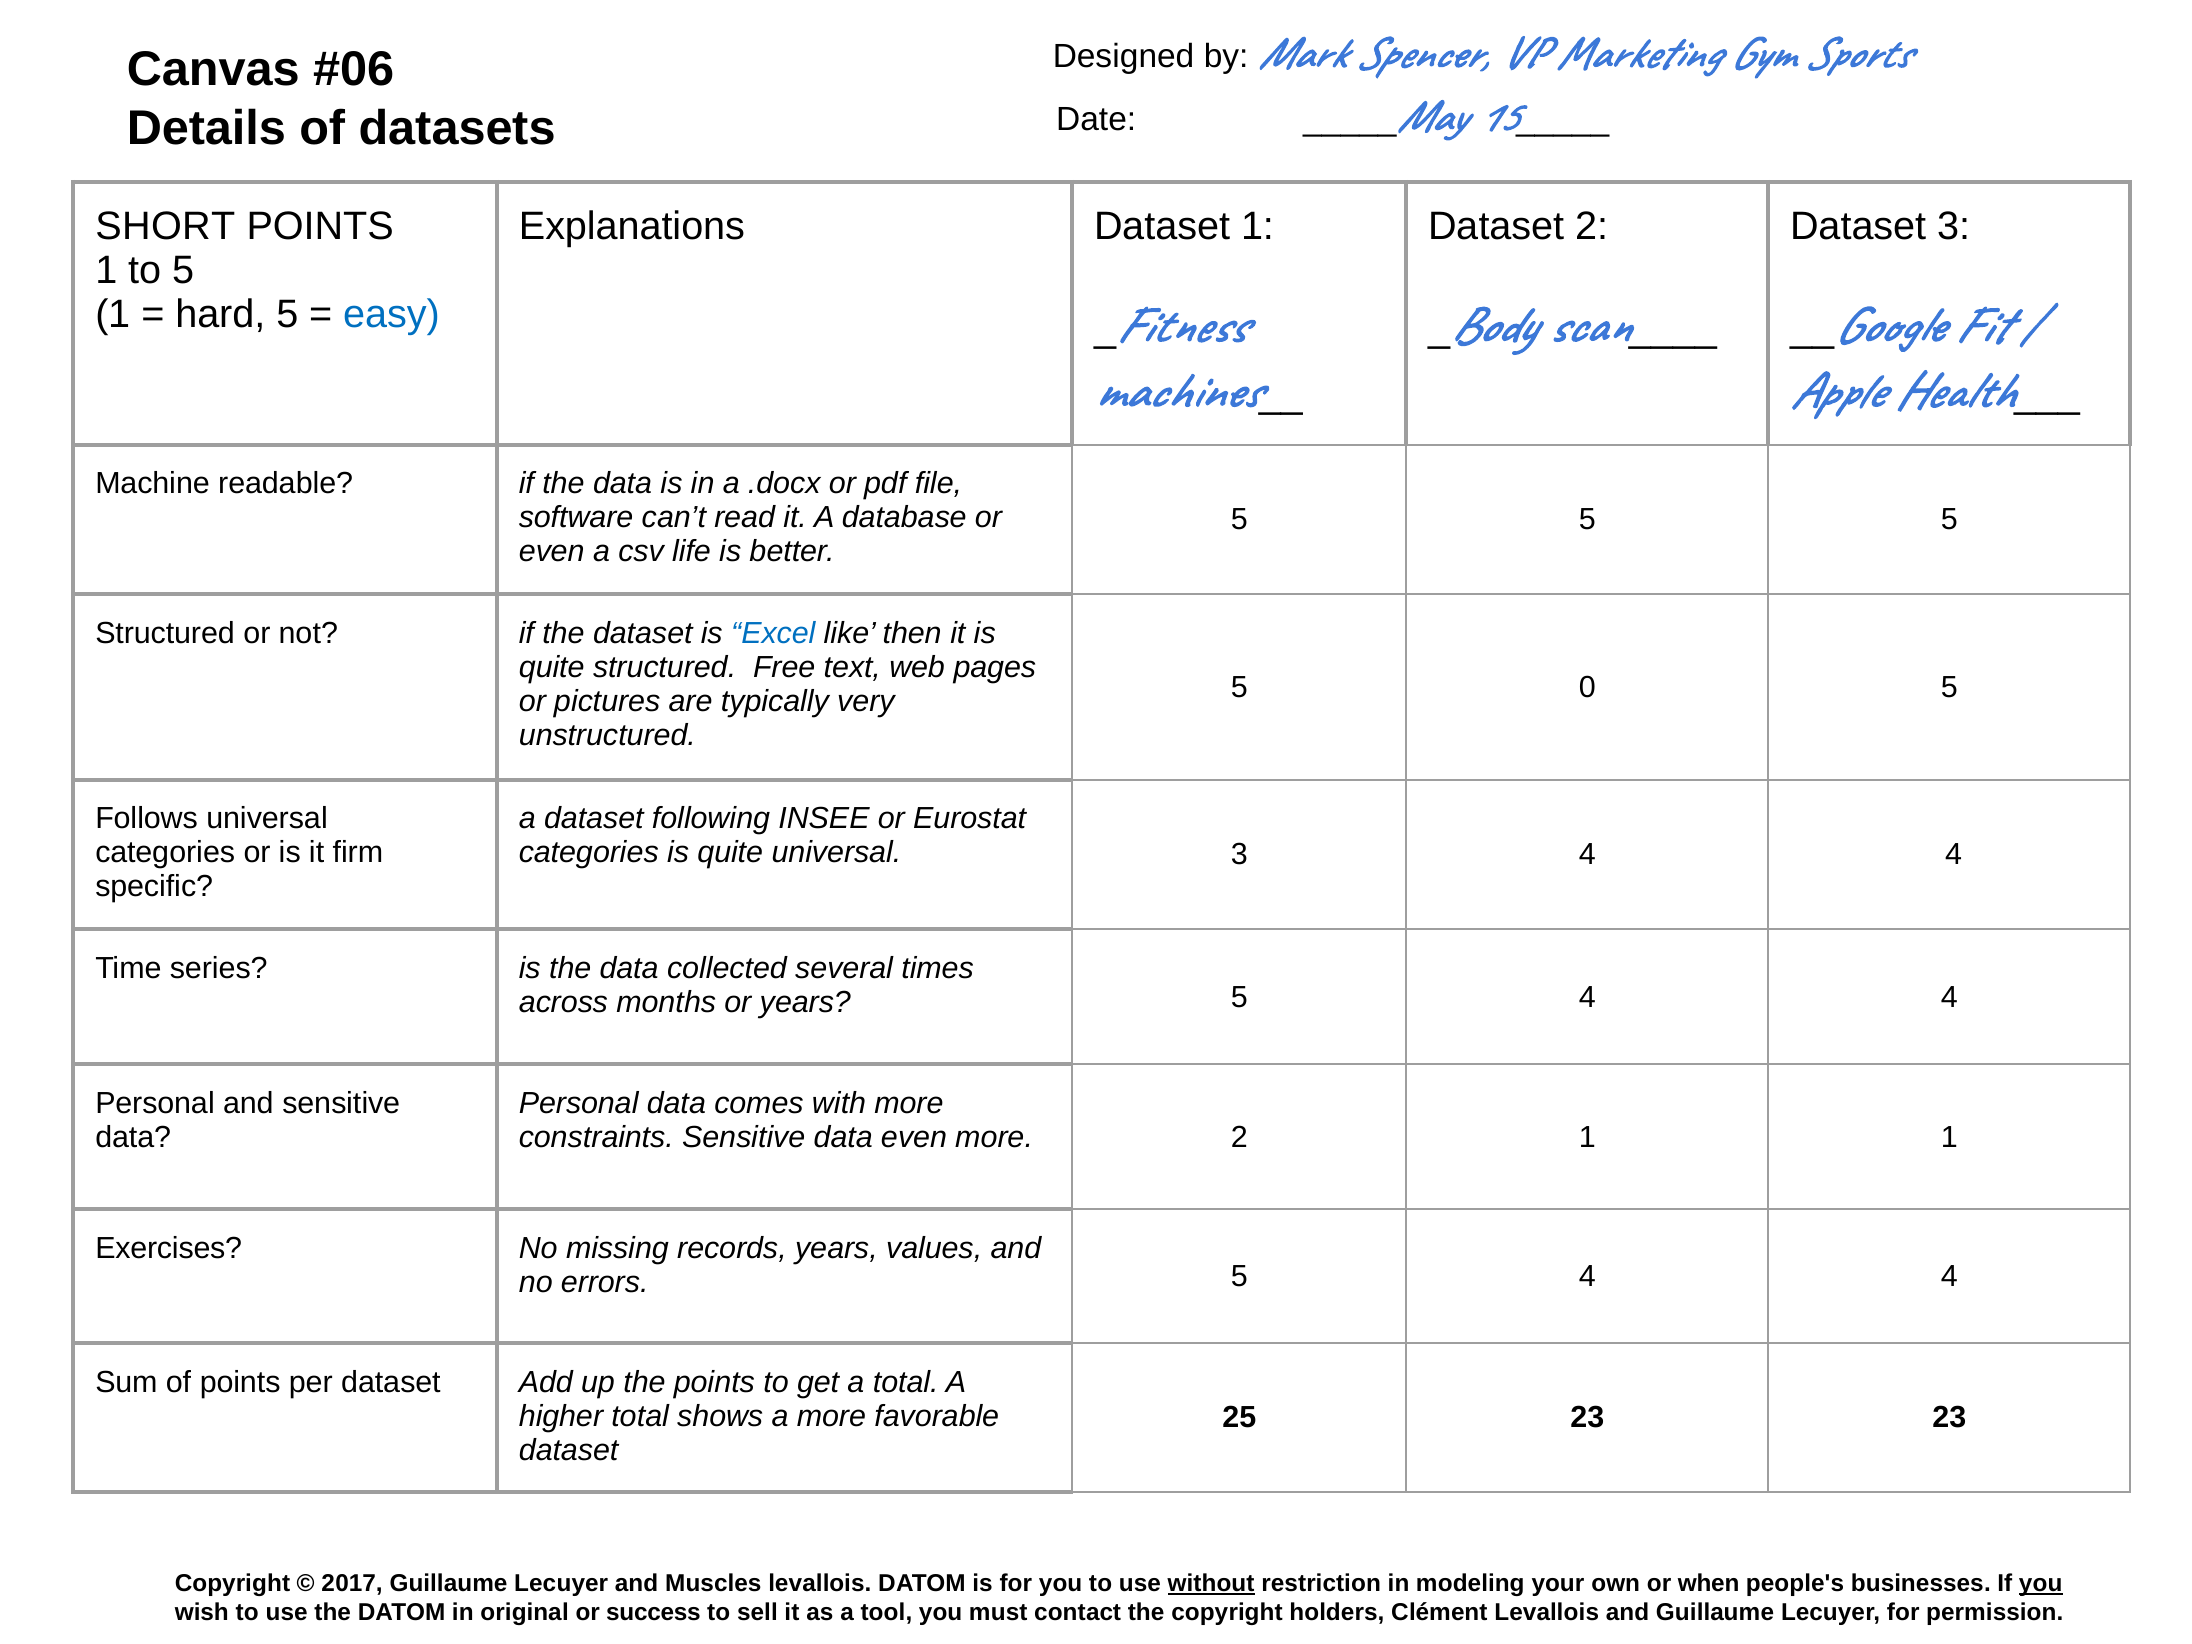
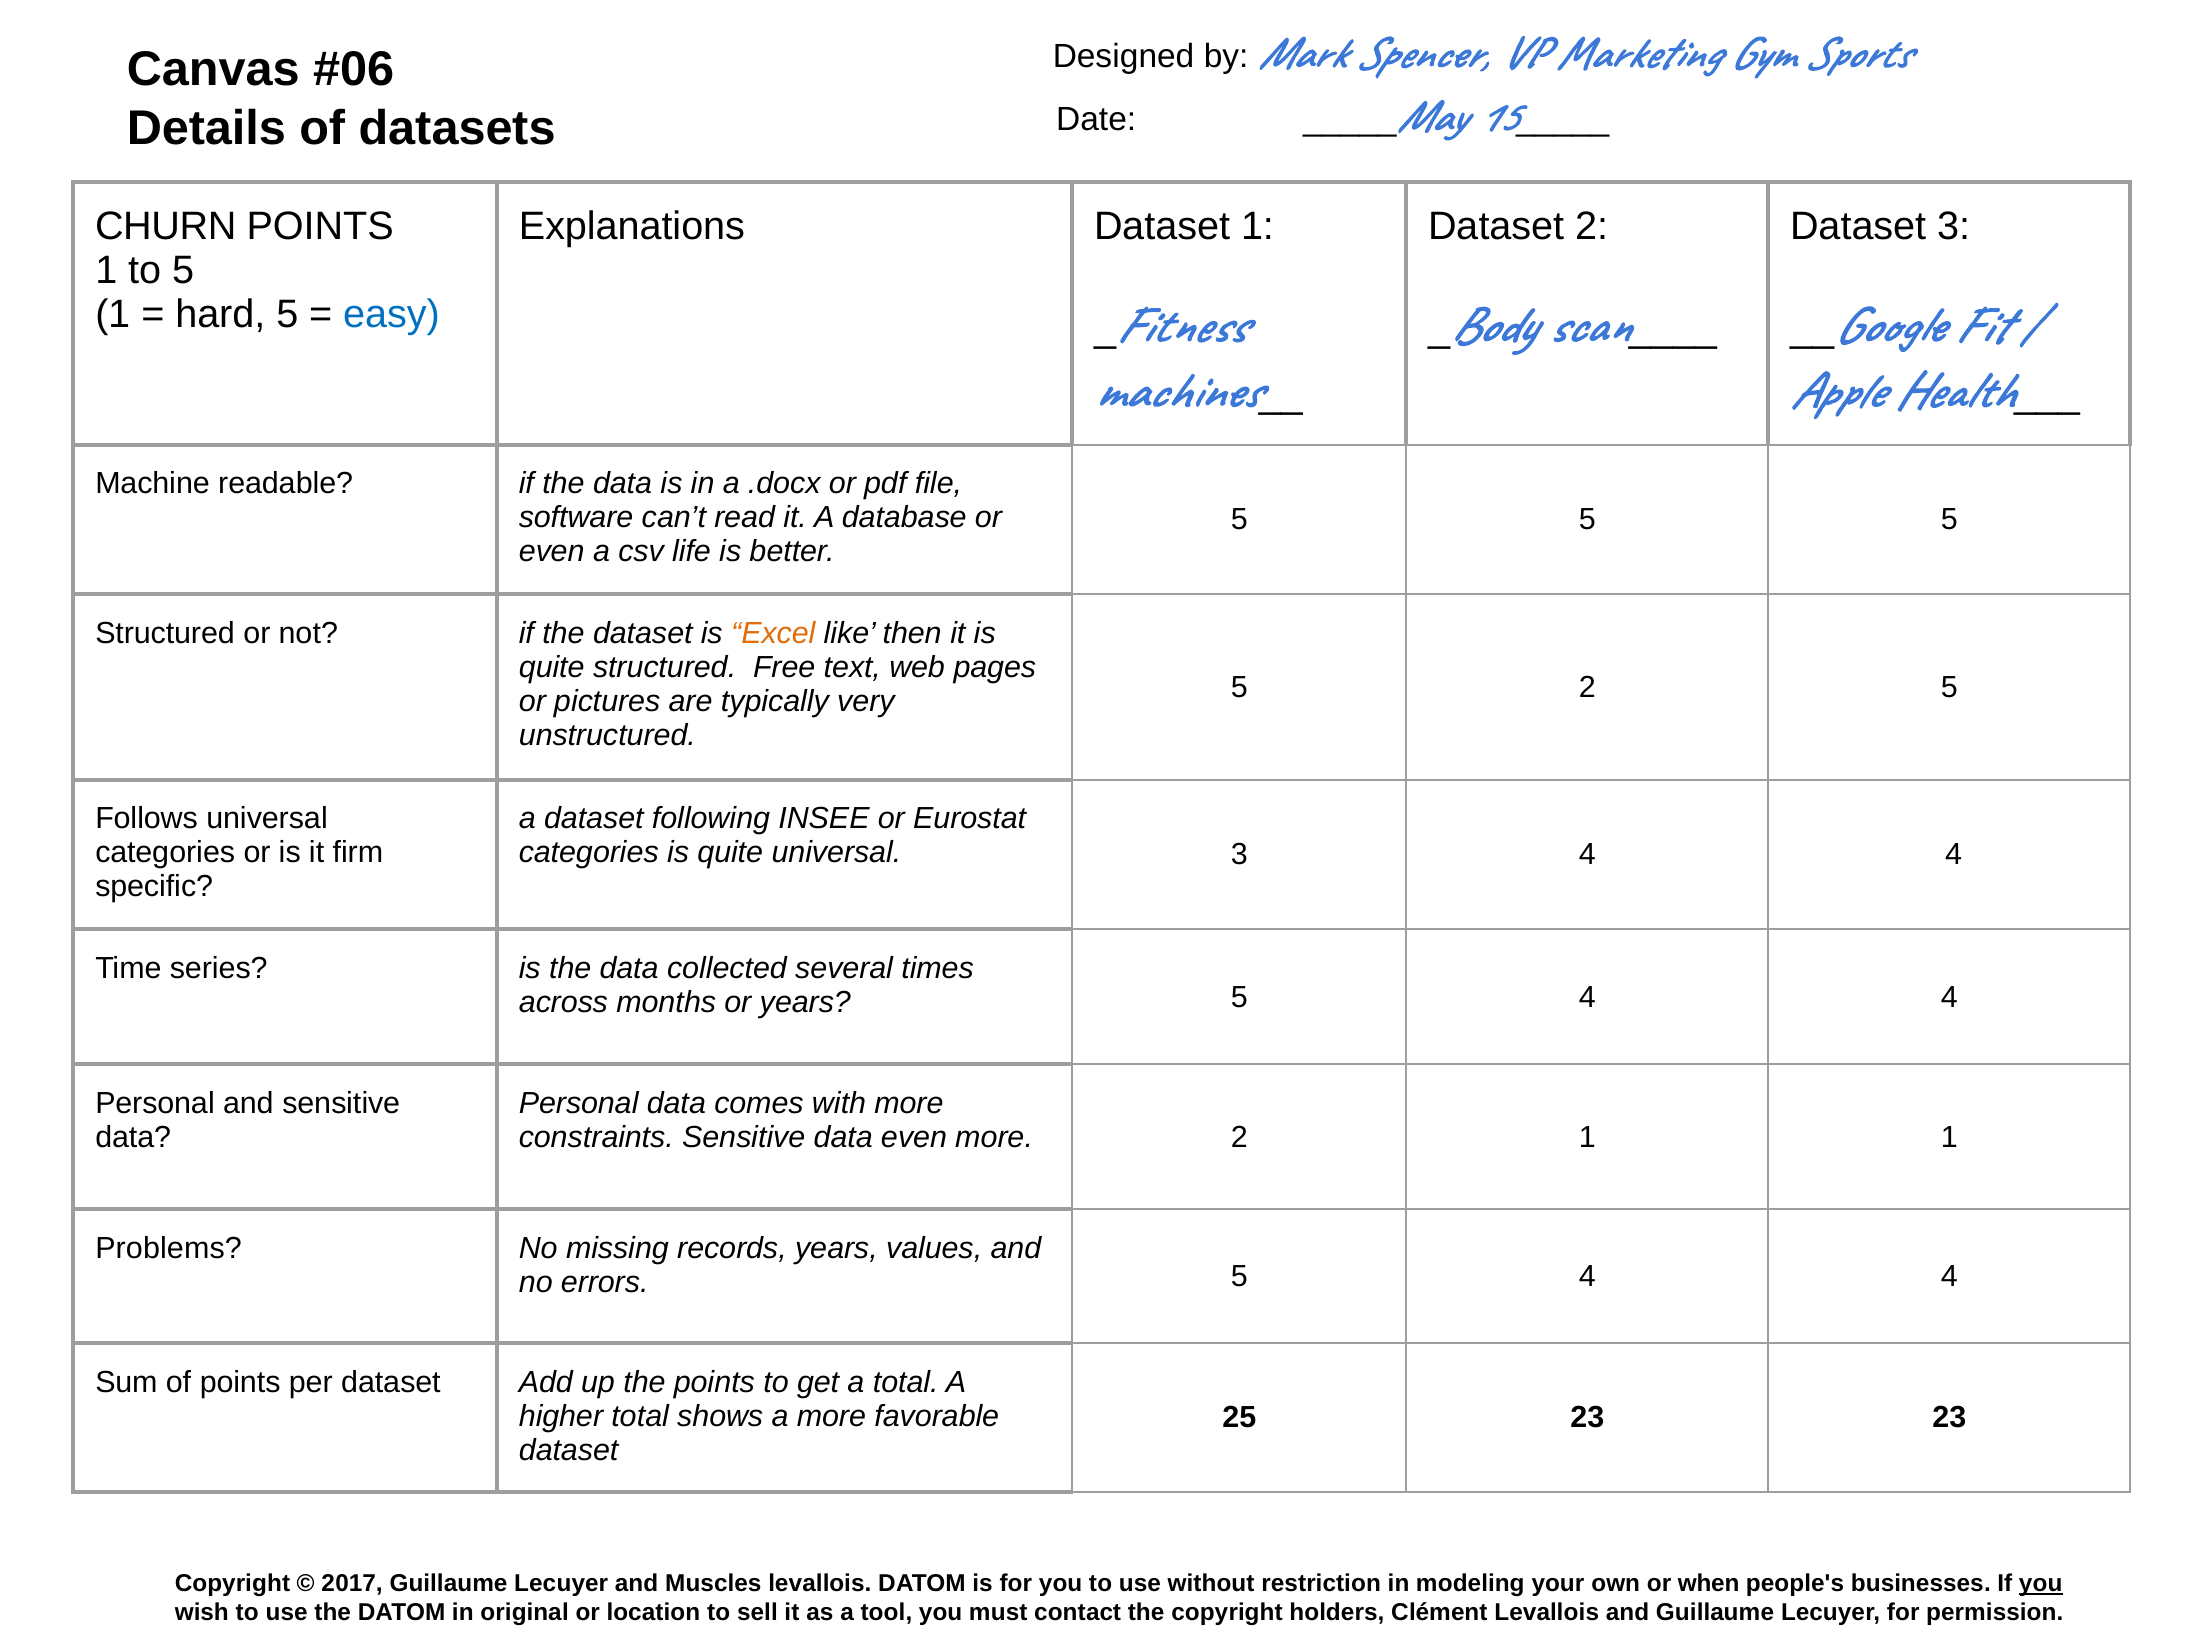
SHORT: SHORT -> CHURN (166, 226)
Excel colour: blue -> orange (773, 634)
5 0: 0 -> 2 (1587, 687)
Exercises: Exercises -> Problems (169, 1248)
without underline: present -> none (1211, 1584)
success: success -> location (653, 1613)
